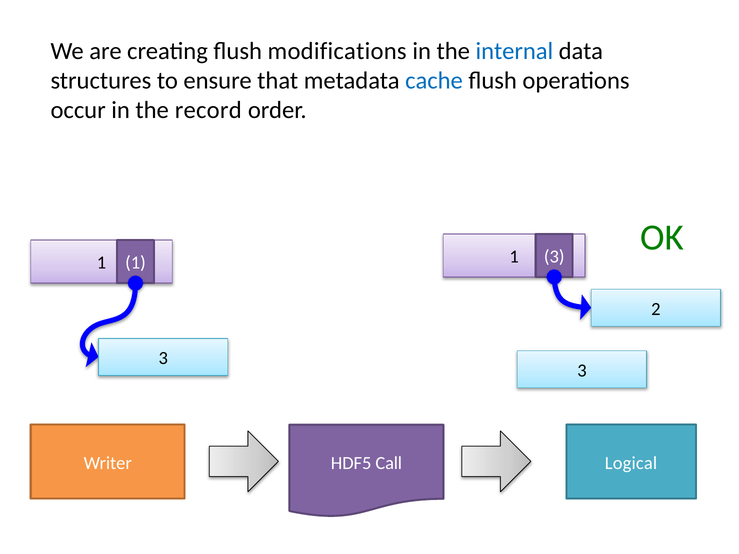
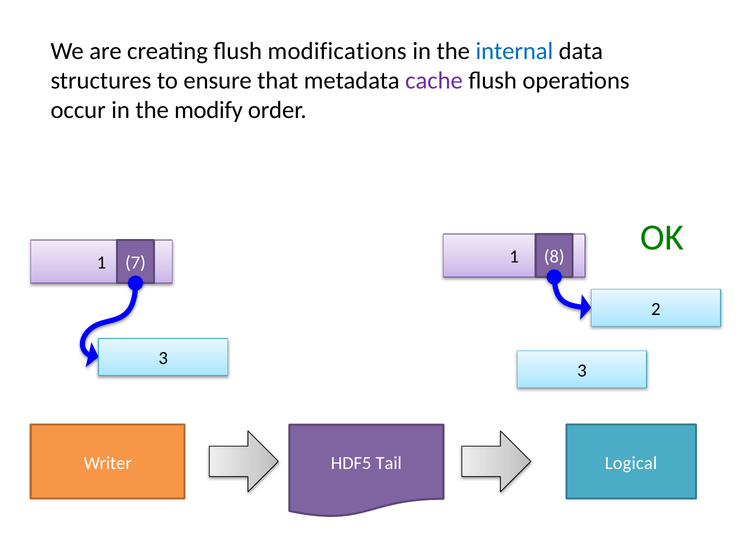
cache colour: blue -> purple (434, 81)
record: record -> modify (208, 110)
3: 3 -> 8 (554, 257)
1 1: 1 -> 7 (135, 263)
Call: Call -> Tail (389, 463)
